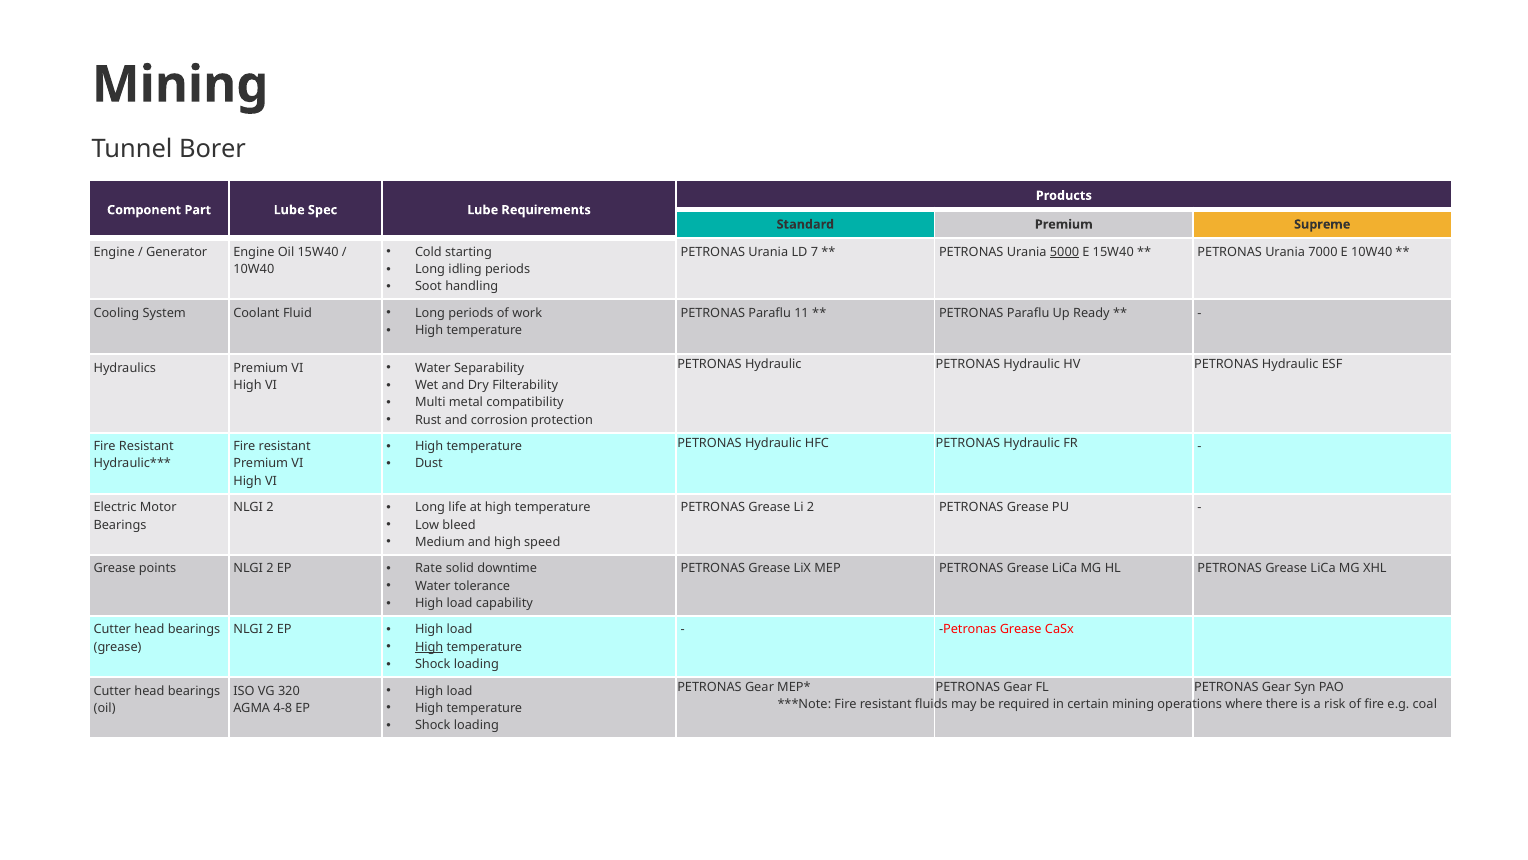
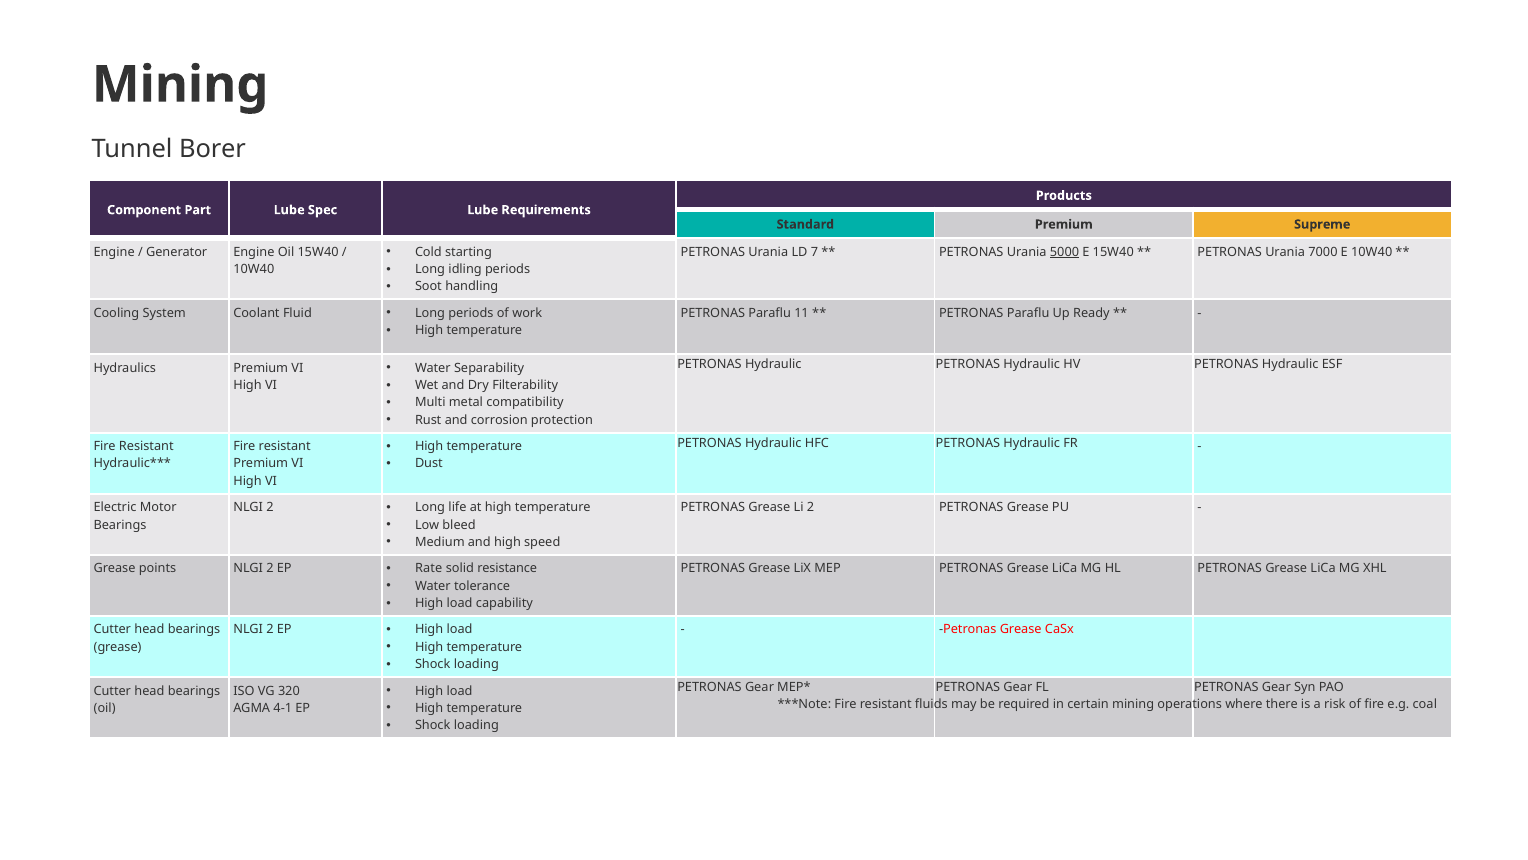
downtime: downtime -> resistance (507, 568)
High underline: present -> none (429, 647)
4-8: 4-8 -> 4-1 (283, 708)
